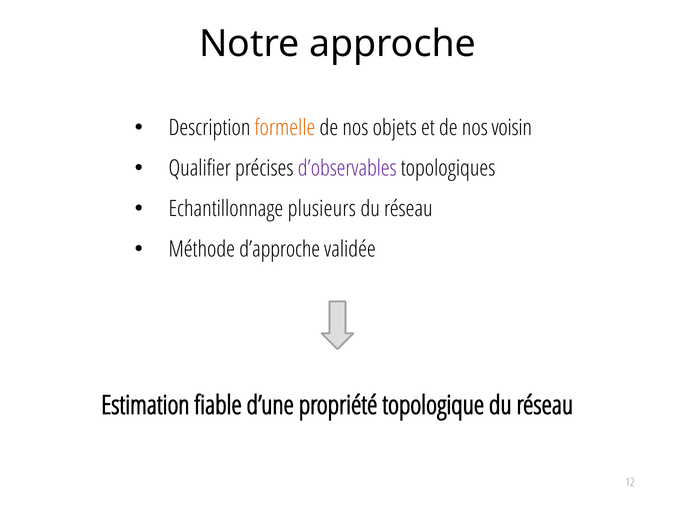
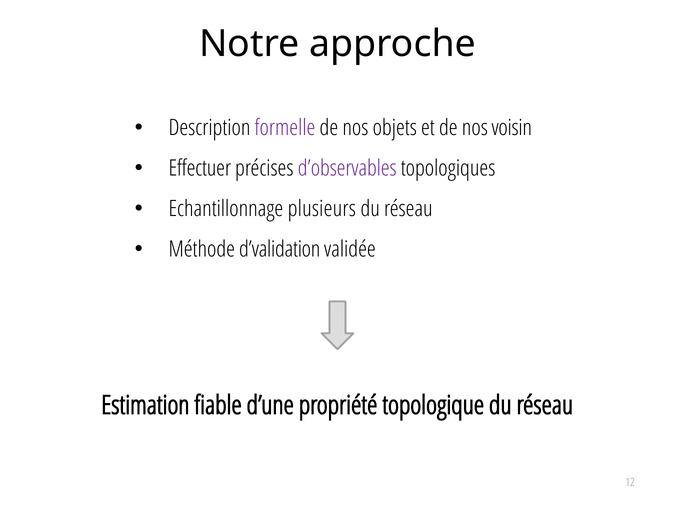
formelle colour: orange -> purple (285, 128)
Qualifier: Qualifier -> Effectuer (200, 168)
d’approche: d’approche -> d’validation (280, 249)
